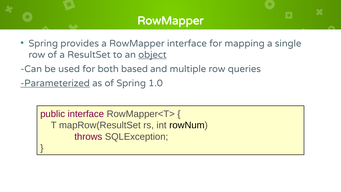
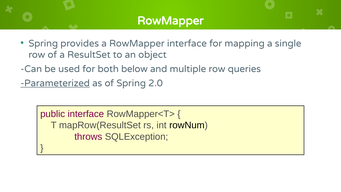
object underline: present -> none (152, 55)
based: based -> below (134, 69)
1.0: 1.0 -> 2.0 (156, 83)
